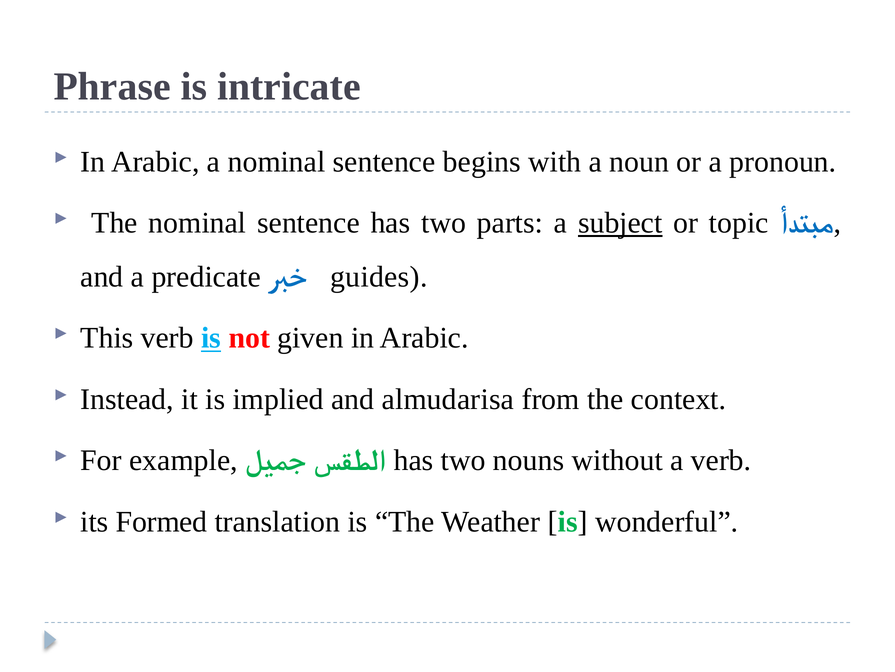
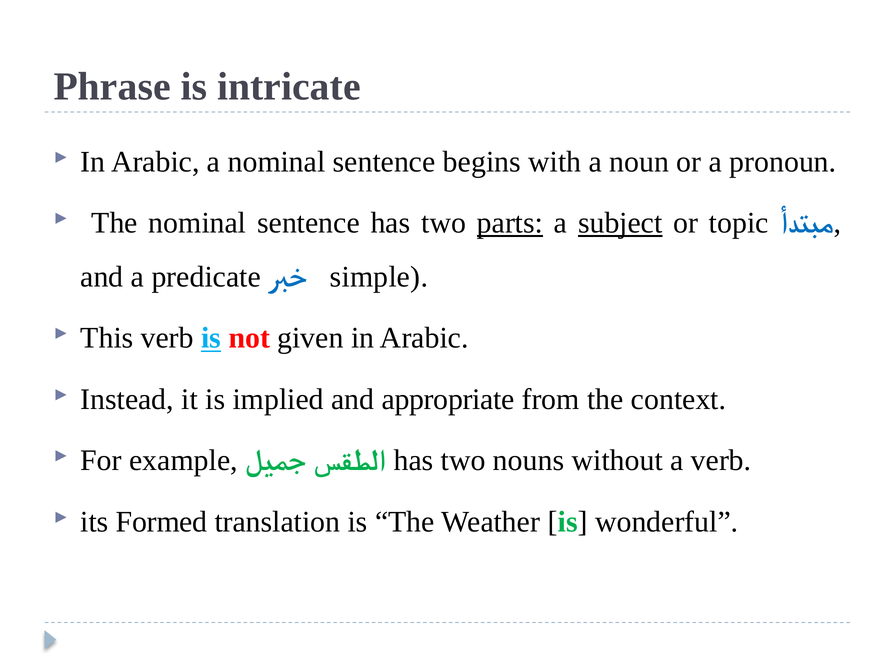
parts underline: none -> present (510, 223)
guides: guides -> simple (379, 277)
almudarisa: almudarisa -> appropriate (448, 399)
